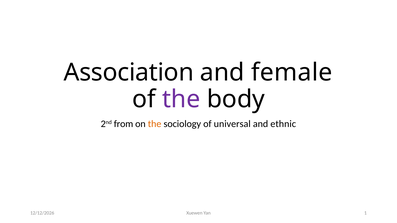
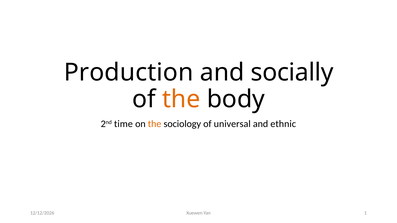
Association: Association -> Production (129, 72)
female: female -> socially (292, 72)
the colour: purple -> orange (181, 99)
from: from -> time (123, 124)
